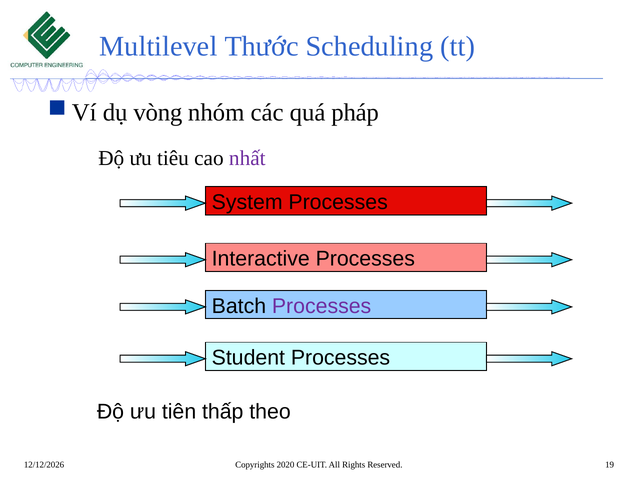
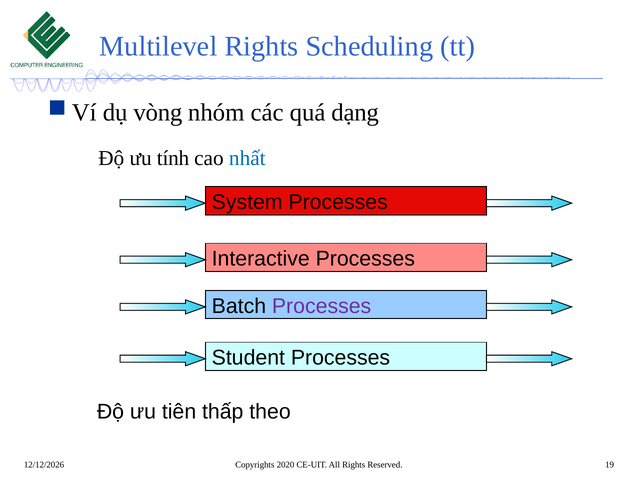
Multilevel Thước: Thước -> Rights (262, 46)
pháp: pháp -> dạng (355, 113)
tiêu: tiêu -> tính (173, 158)
nhất colour: purple -> blue (247, 158)
